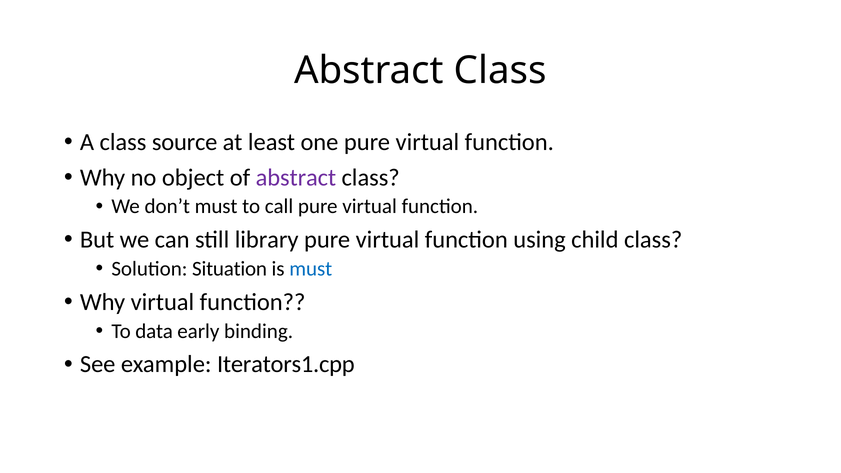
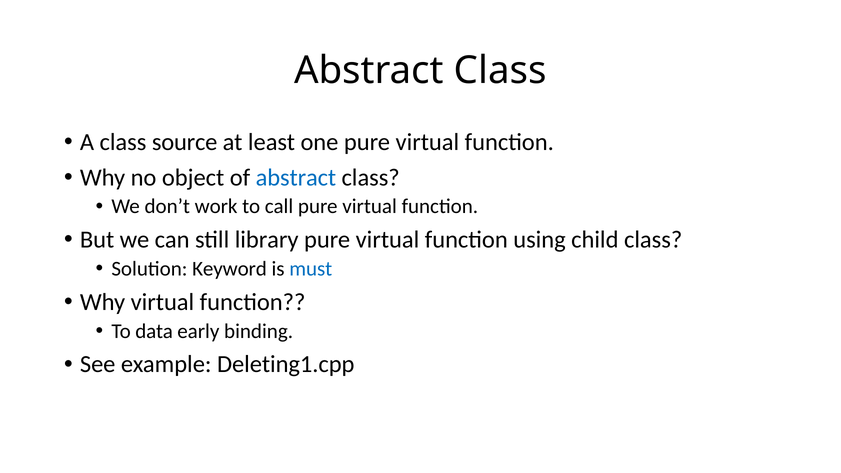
abstract colour: purple -> blue (296, 177)
don’t must: must -> work (216, 206)
Situation: Situation -> Keyword (230, 269)
Iterators1.cpp: Iterators1.cpp -> Deleting1.cpp (286, 364)
